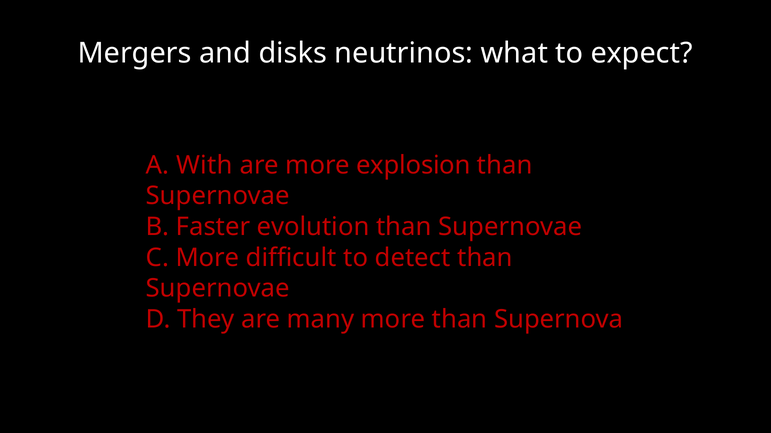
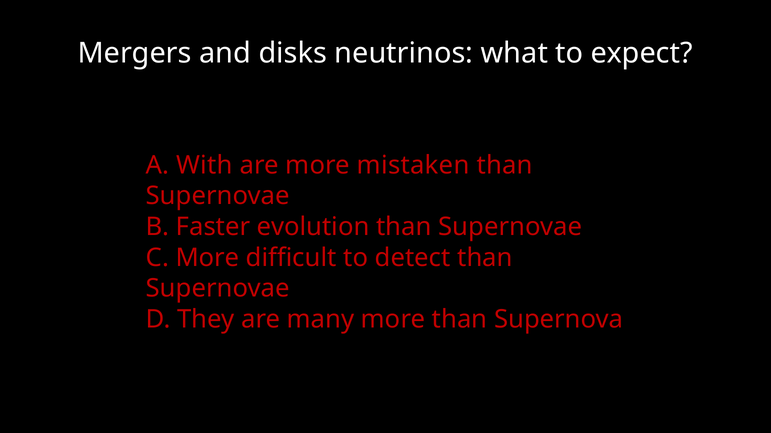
explosion: explosion -> mistaken (413, 165)
